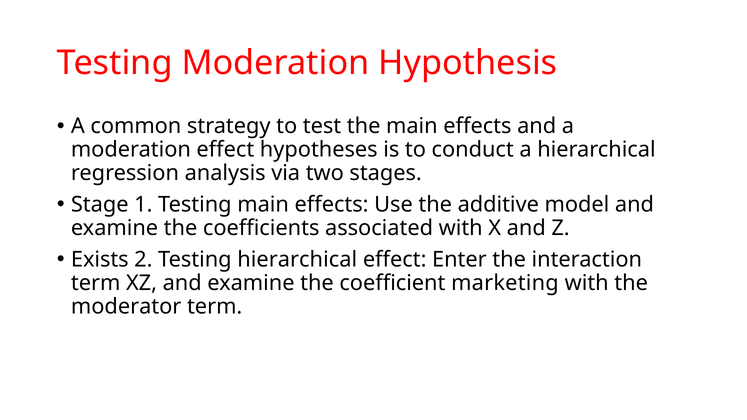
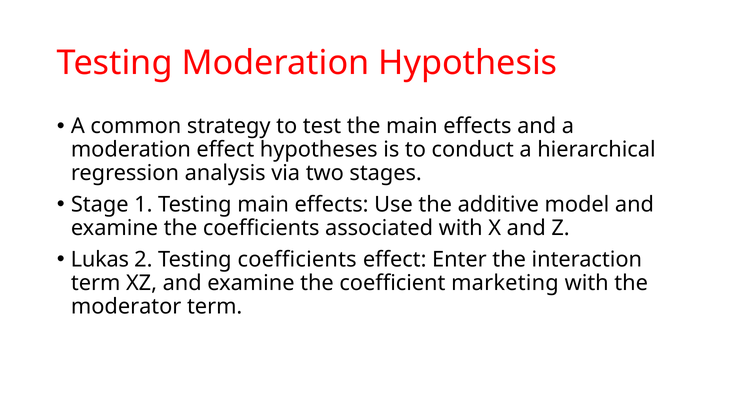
Exists: Exists -> Lukas (100, 260)
Testing hierarchical: hierarchical -> coefficients (297, 260)
